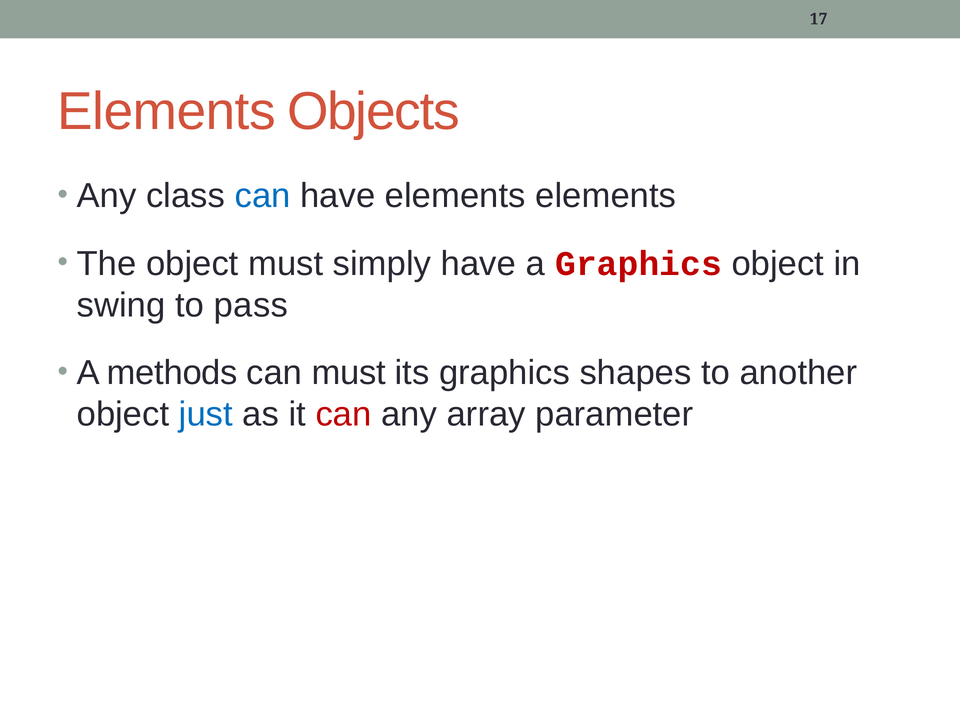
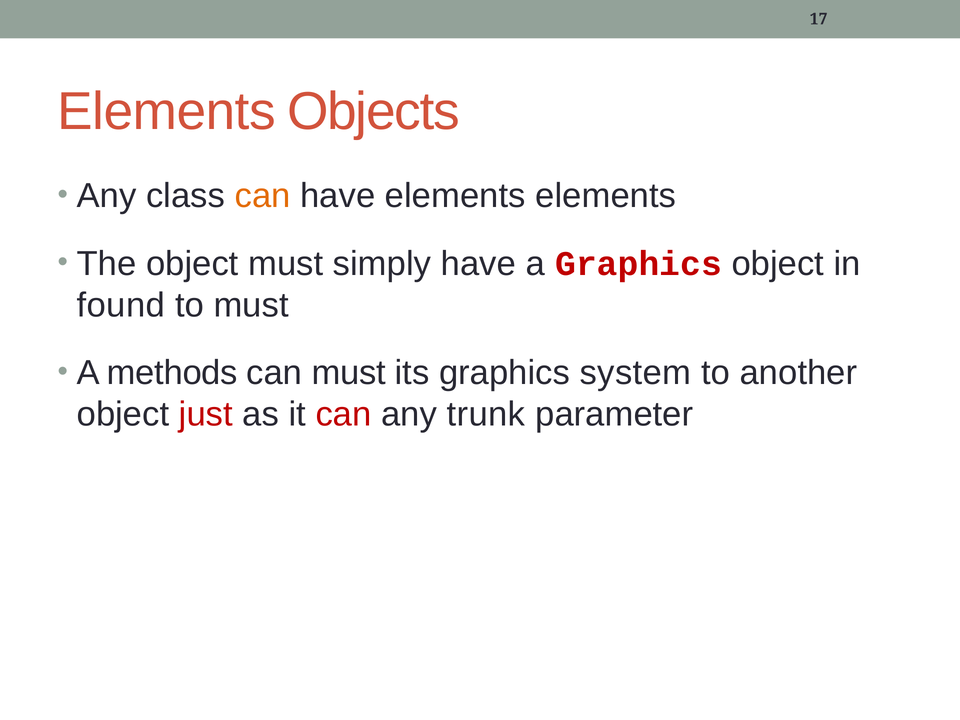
can colour: blue -> orange (263, 196)
swing: swing -> found (121, 305)
to pass: pass -> must (251, 305)
shapes: shapes -> system (635, 373)
just colour: blue -> red (206, 414)
array: array -> trunk (486, 414)
